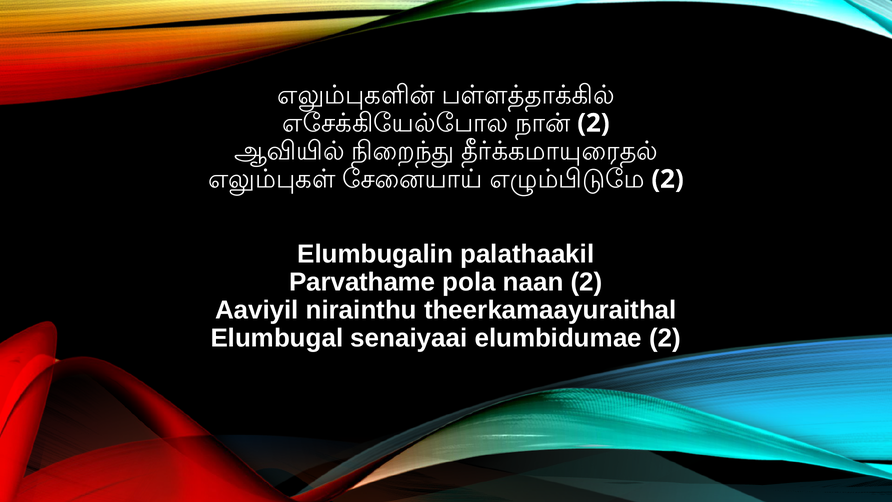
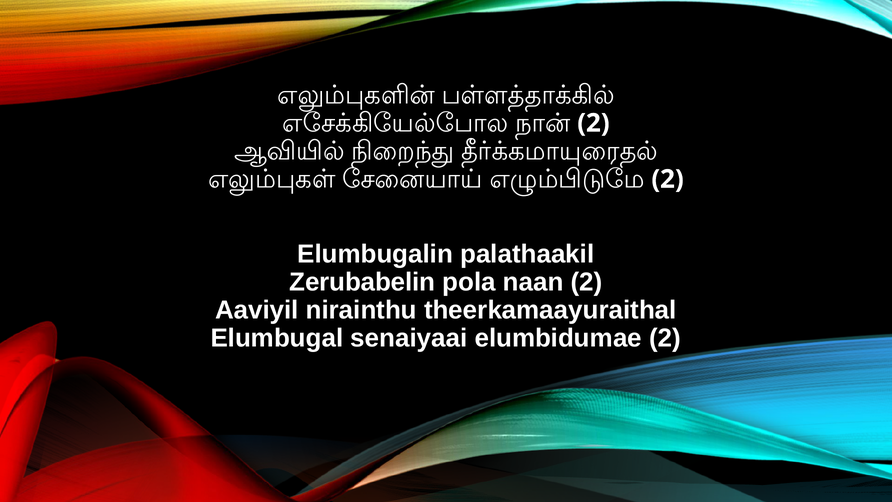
Parvathame: Parvathame -> Zerubabelin (362, 282)
